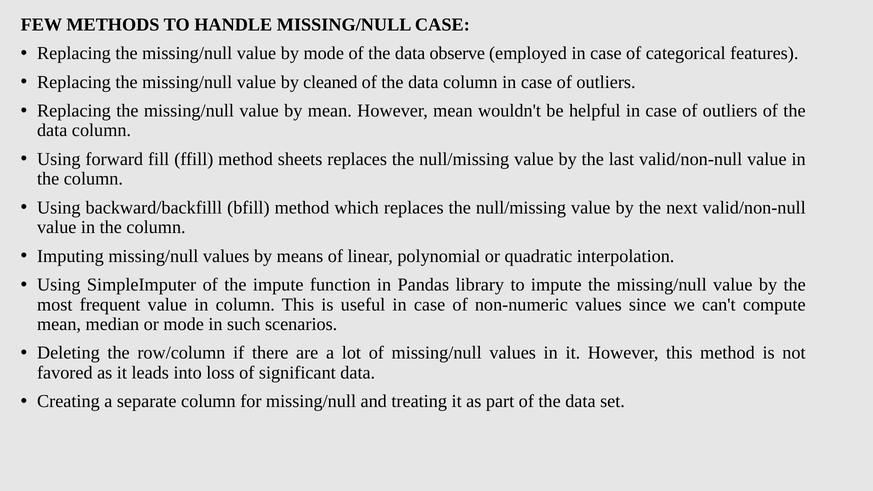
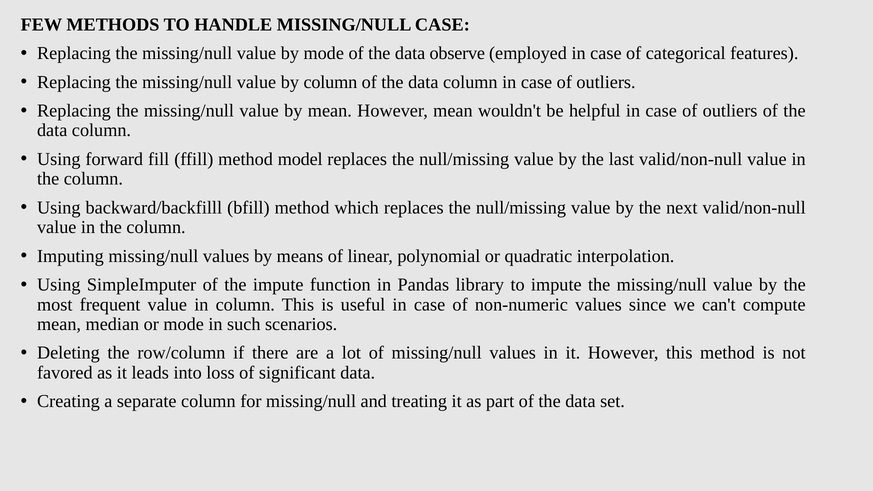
by cleaned: cleaned -> column (330, 82)
sheets: sheets -> model (300, 159)
